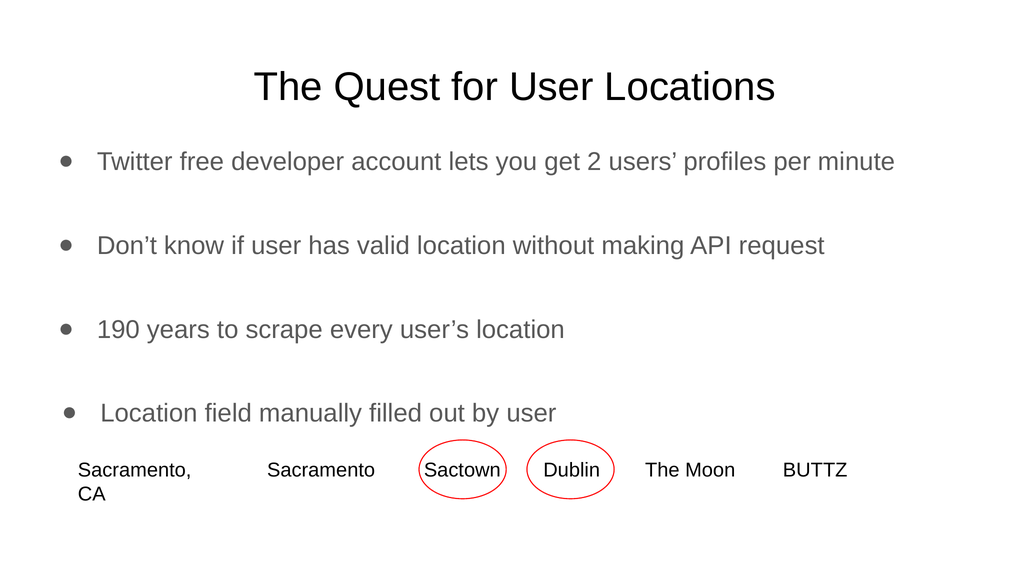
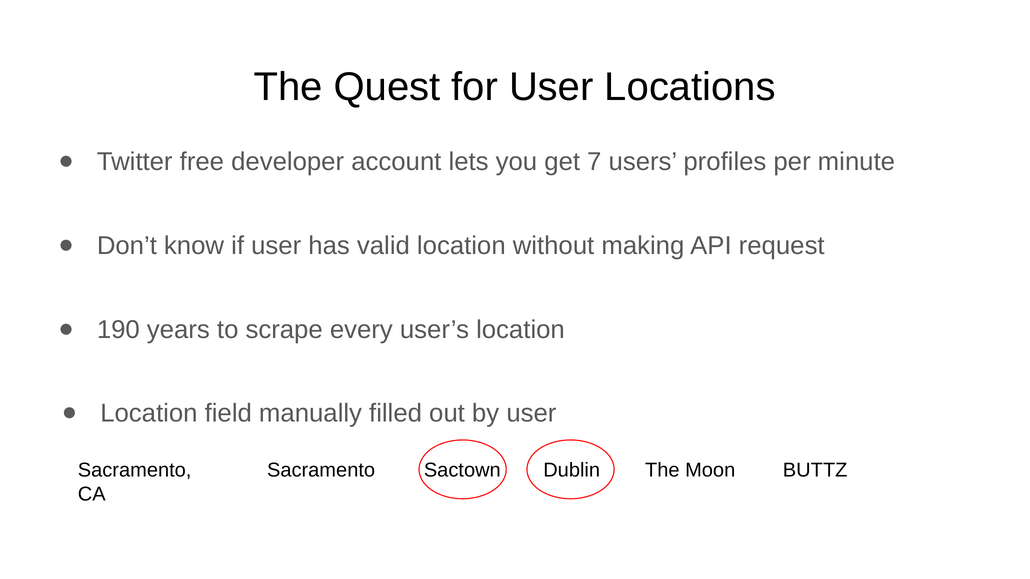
2: 2 -> 7 (594, 162)
